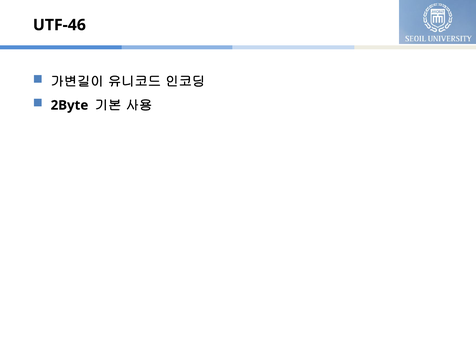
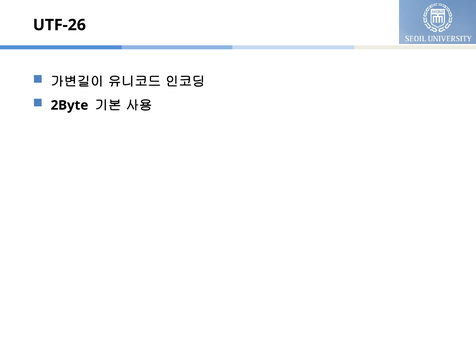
UTF-46: UTF-46 -> UTF-26 (59, 25)
